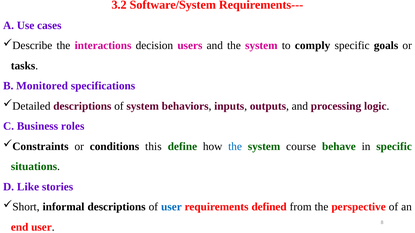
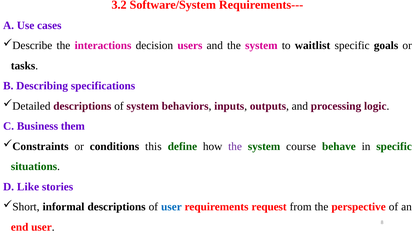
comply: comply -> waitlist (313, 46)
Monitored: Monitored -> Describing (42, 86)
roles: roles -> them (73, 126)
the colour: blue -> purple (235, 147)
defined: defined -> request (269, 207)
